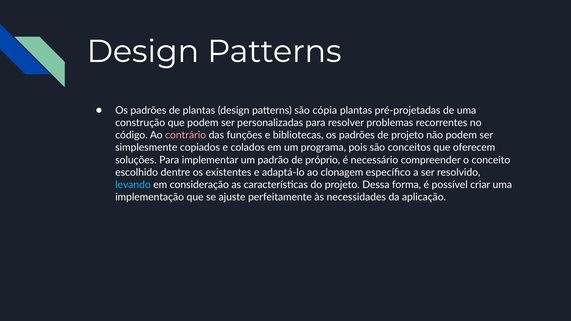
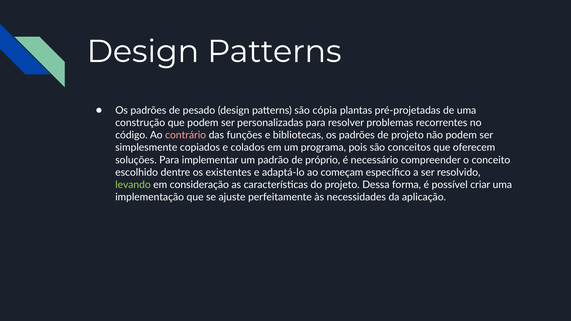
de plantas: plantas -> pesado (199, 111)
clonagem: clonagem -> começam (342, 172)
levando colour: light blue -> light green (133, 185)
